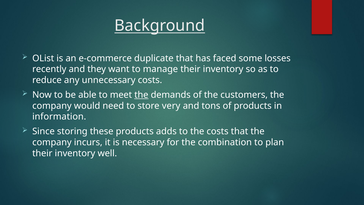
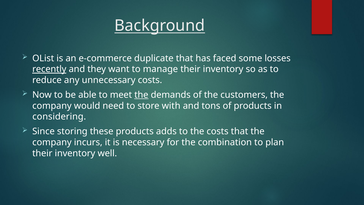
recently underline: none -> present (49, 69)
very: very -> with (171, 106)
information: information -> considering (59, 117)
